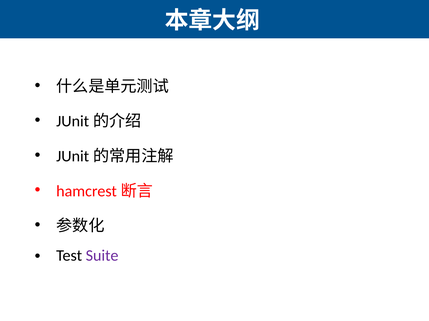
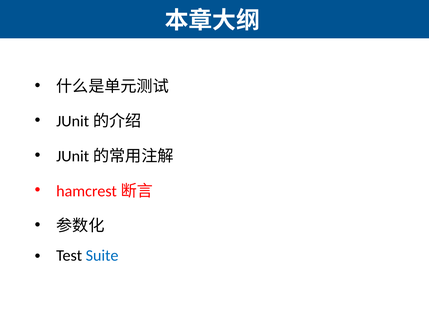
Suite colour: purple -> blue (102, 256)
